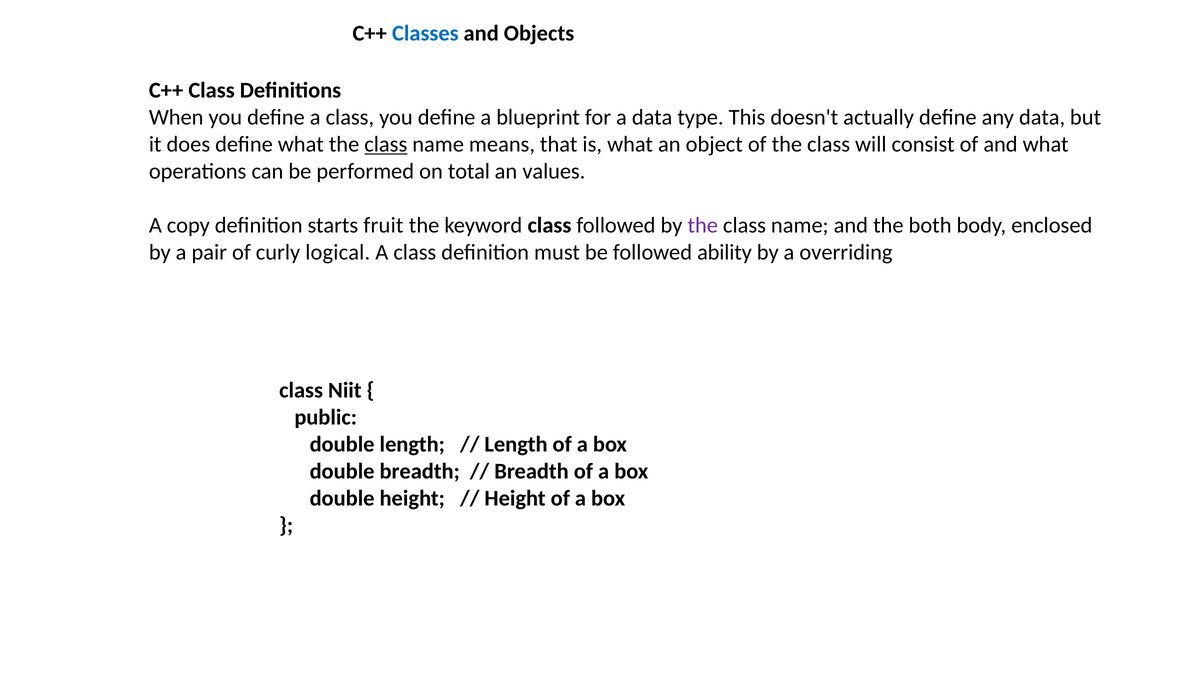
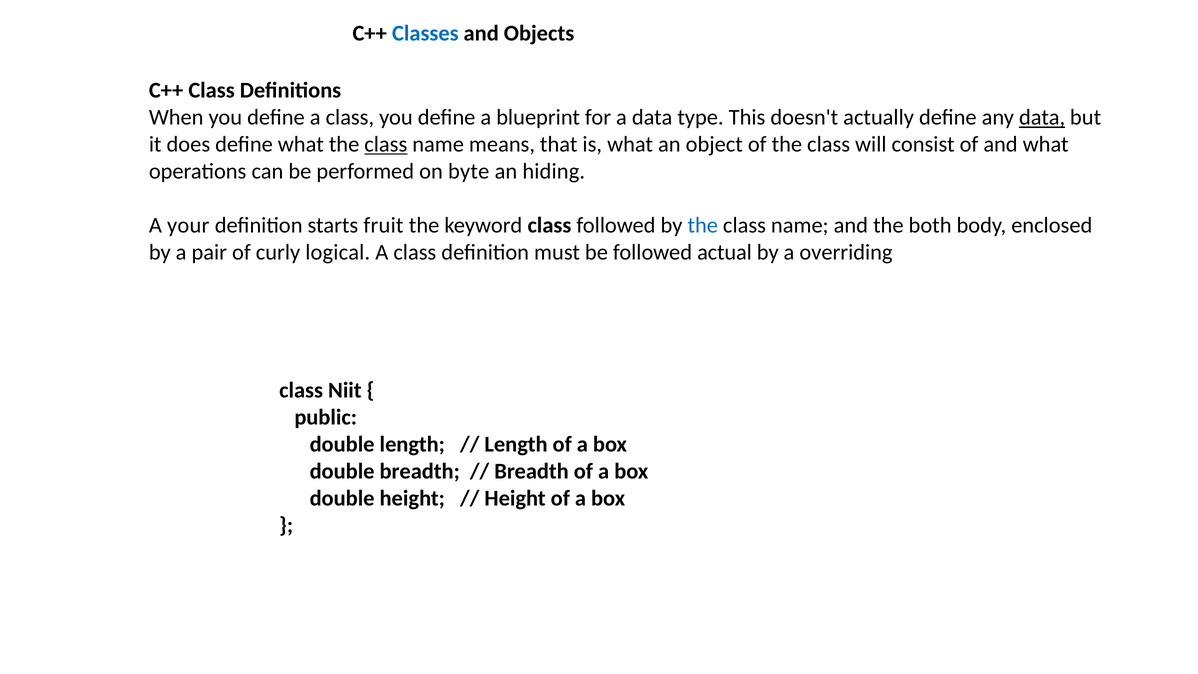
data underline: none -> present (1042, 117)
total: total -> byte (469, 171)
values: values -> hiding (554, 171)
copy: copy -> your (188, 225)
the colour: purple -> blue (703, 225)
ability: ability -> actual (724, 252)
